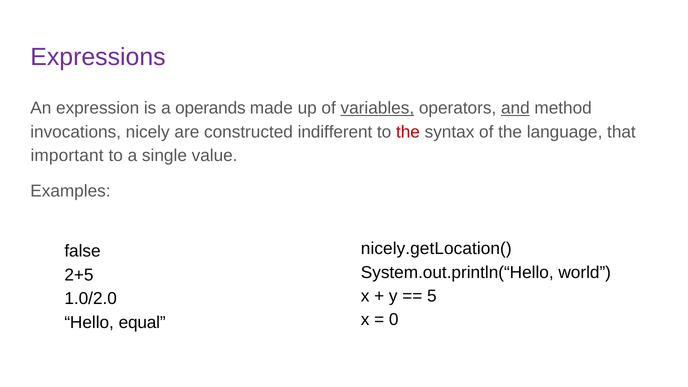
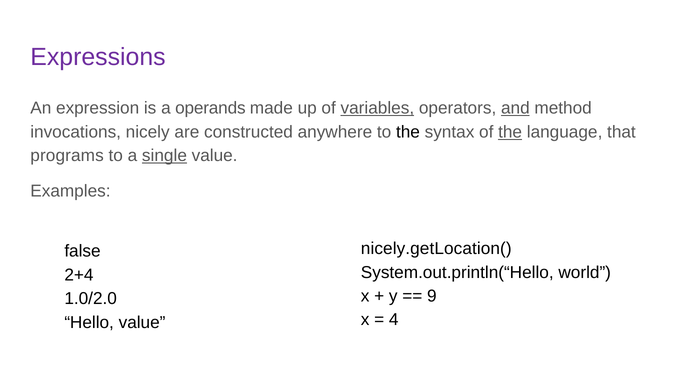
indifferent: indifferent -> anywhere (335, 132)
the colour: red -> black (408, 132)
the underline: none -> present (510, 132)
important: important -> programs (67, 156)
single underline: none -> present (164, 156)
2+5: 2+5 -> 2+4 (79, 275)
5: 5 -> 9 (432, 296)
0: 0 -> 4 (394, 320)
Hello equal: equal -> value (142, 323)
